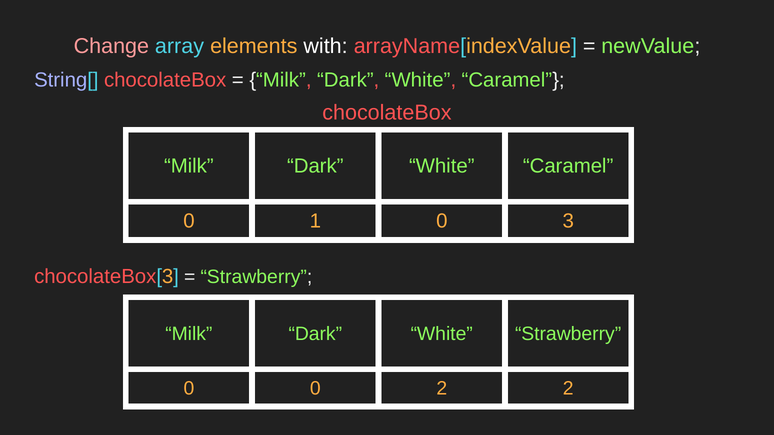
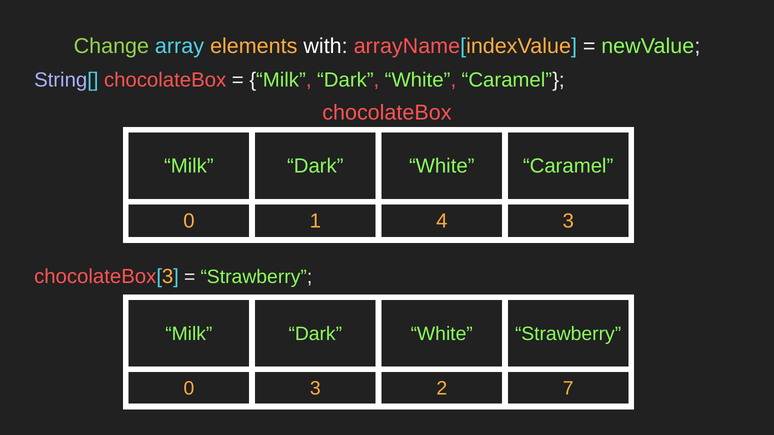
Change colour: pink -> light green (111, 46)
1 0: 0 -> 4 (442, 221)
0 0: 0 -> 3 (315, 389)
2 2: 2 -> 7 (568, 389)
